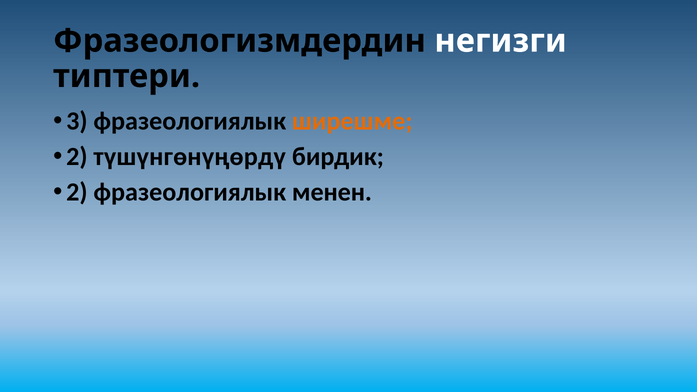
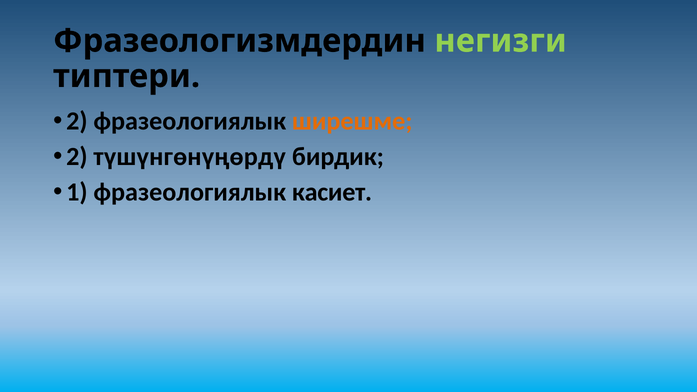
негизги colour: white -> light green (501, 41)
3: 3 -> 2 (77, 121)
2: 2 -> 1 (77, 192)
менен: менен -> касиет (332, 192)
